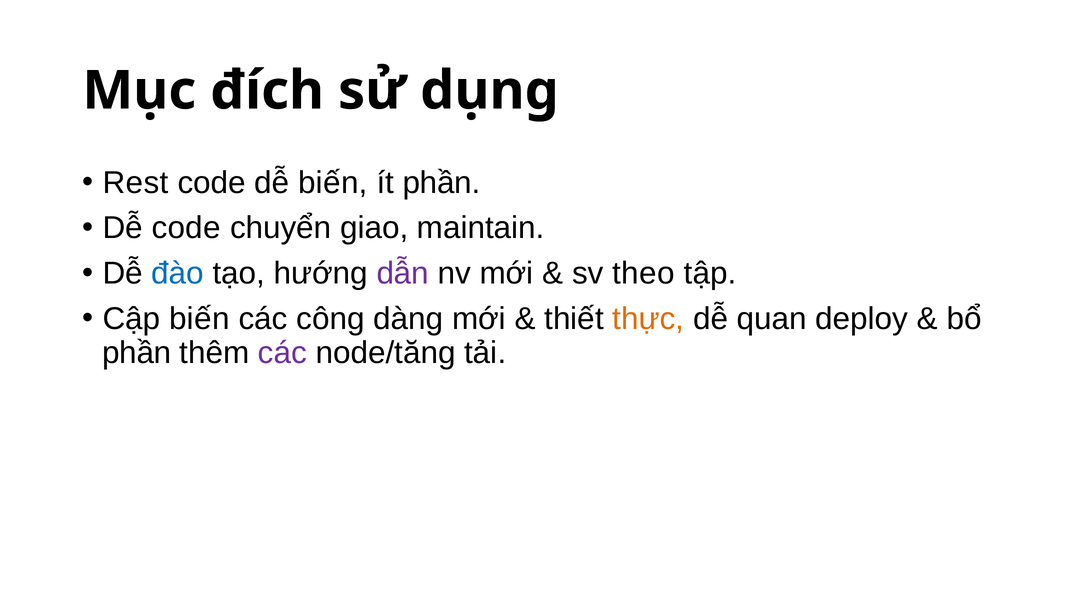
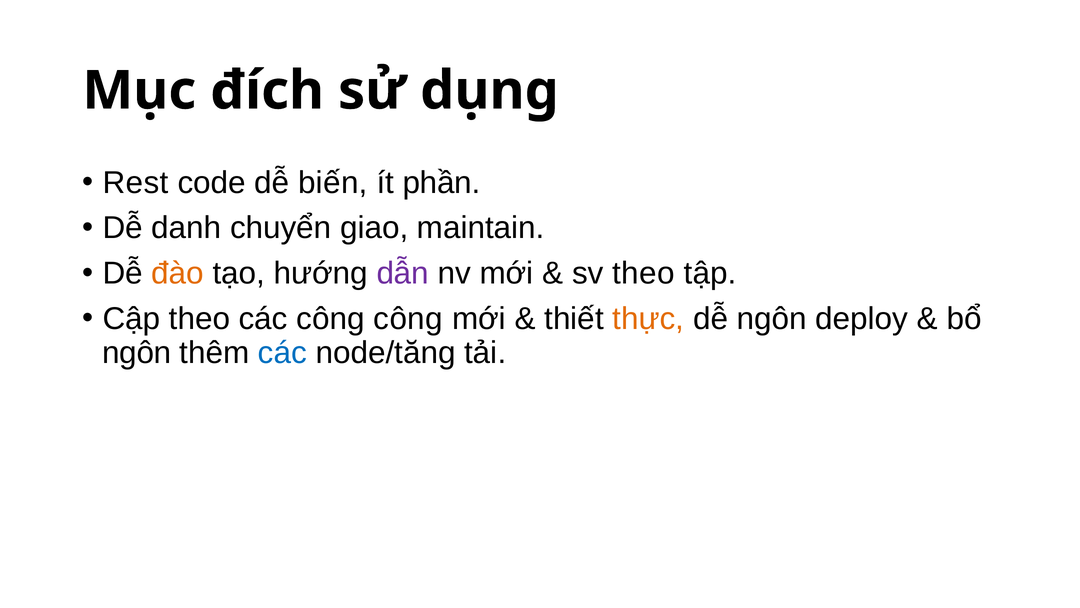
Dễ code: code -> danh (186, 228)
đào colour: blue -> orange (178, 273)
Cập biến: biến -> theo (200, 318)
công dàng: dàng -> công (408, 318)
dễ quan: quan -> ngôn (772, 318)
phần: phần -> ngôn (137, 352)
các colour: purple -> blue (282, 352)
